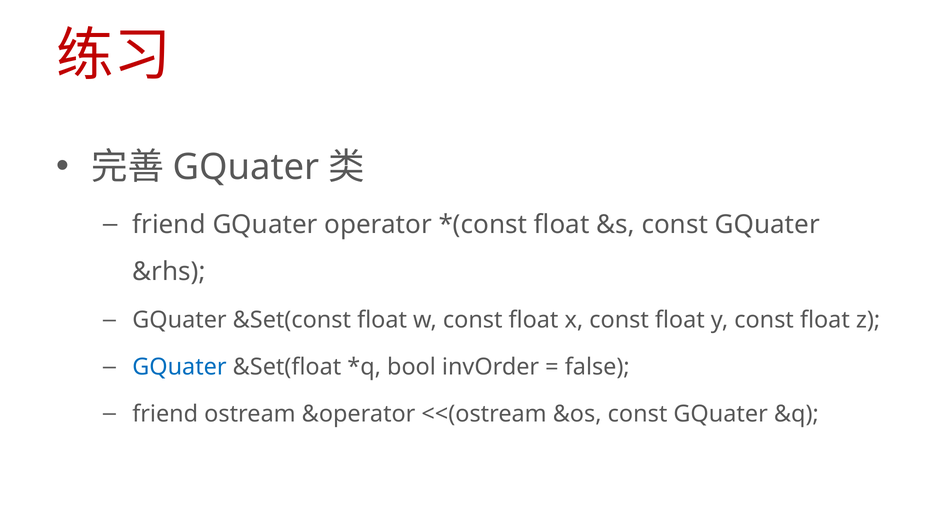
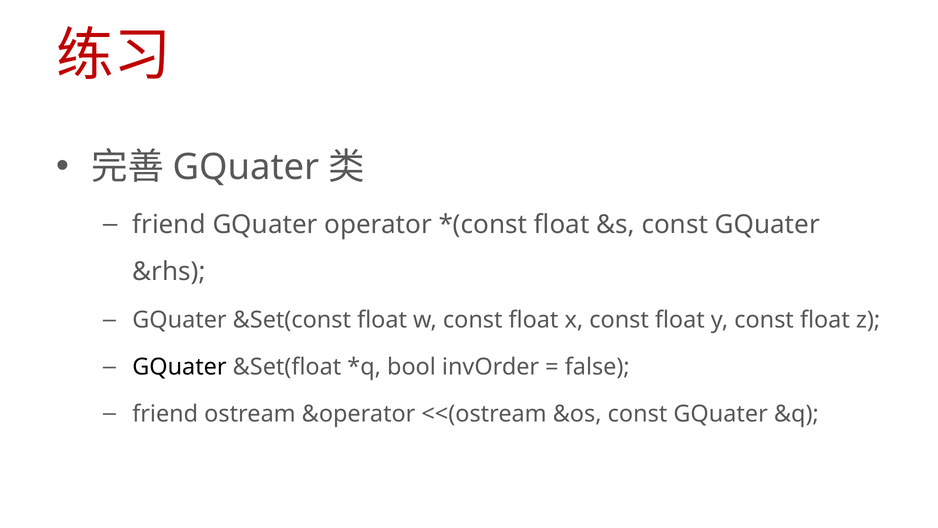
GQuater colour: blue -> black (179, 367)
